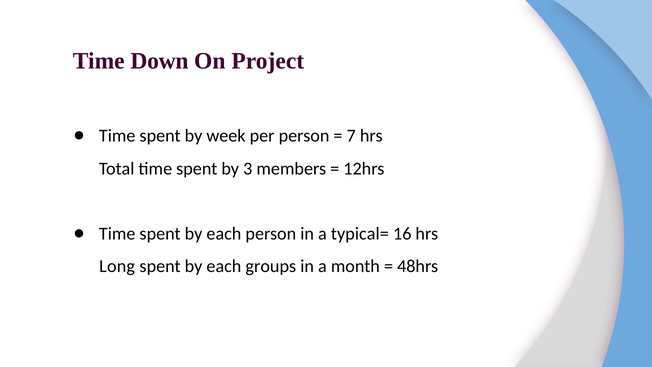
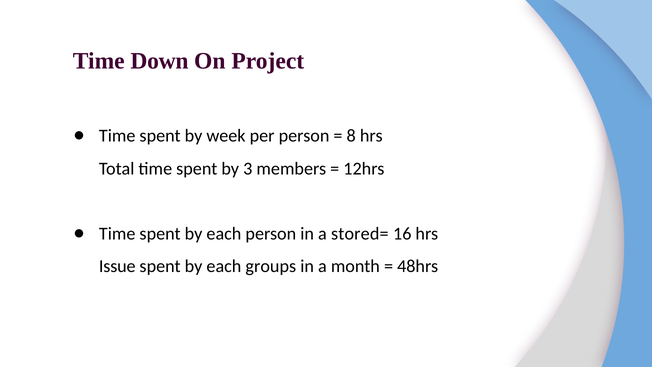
7: 7 -> 8 (351, 136)
typical=: typical= -> stored= (360, 234)
Long: Long -> Issue (117, 266)
